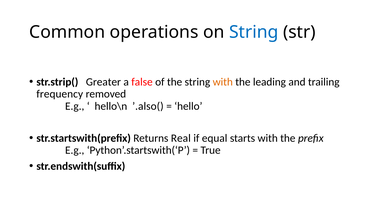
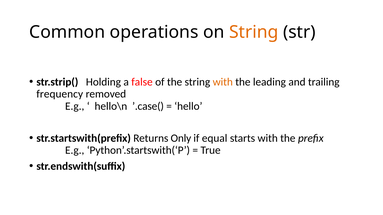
String colour: blue -> orange (254, 32)
Greater: Greater -> Holding (103, 82)
’.also(: ’.also( -> ’.case( (148, 106)
Real: Real -> Only (181, 138)
